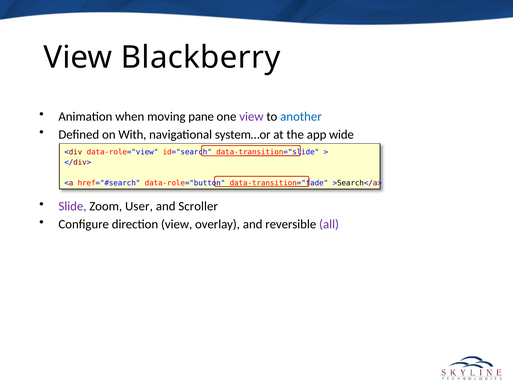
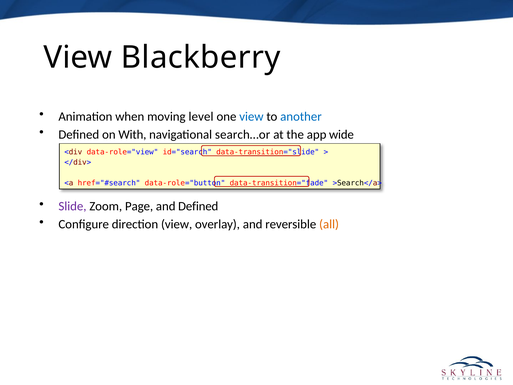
pane: pane -> level (201, 116)
view colour: purple -> blue (251, 116)
system…or: system…or -> search…or (243, 134)
User: User -> Page (139, 206)
and Scroller: Scroller -> Defined (198, 206)
all colour: purple -> orange (329, 224)
